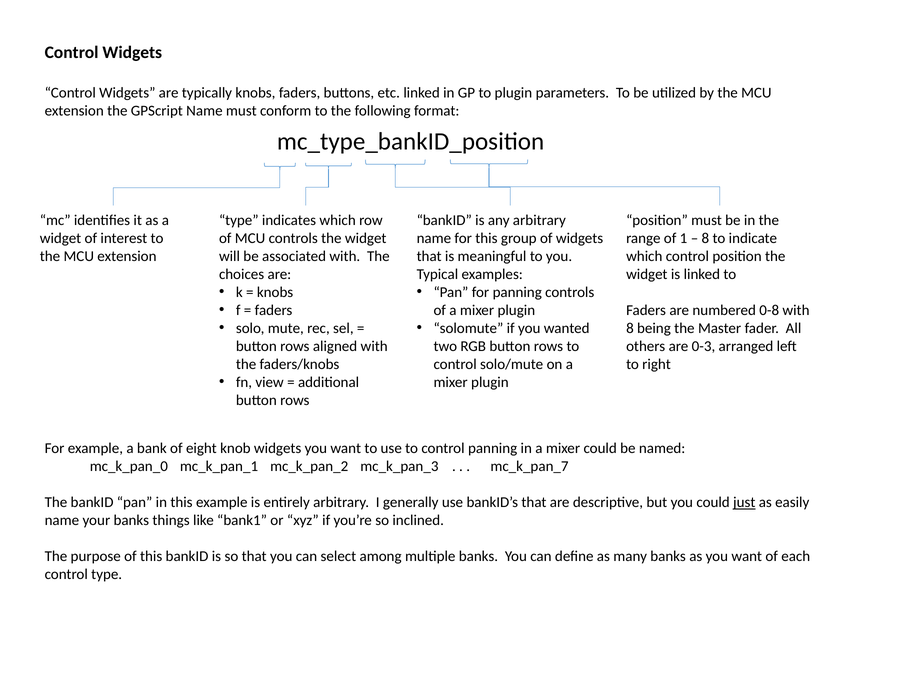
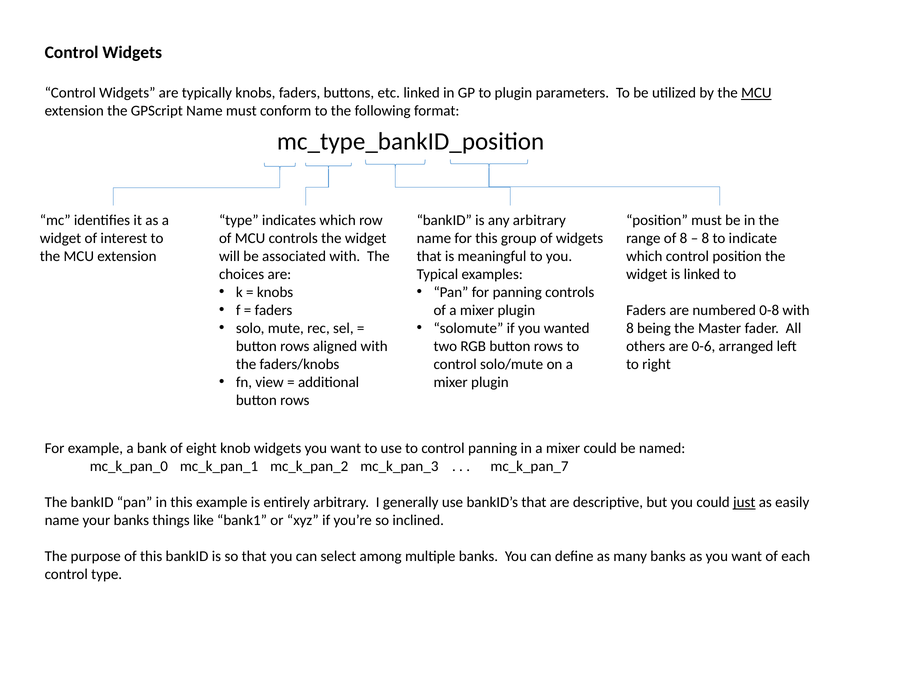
MCU underline: none -> present (756, 93)
of 1: 1 -> 8 (683, 238)
0-3: 0-3 -> 0-6 (704, 347)
